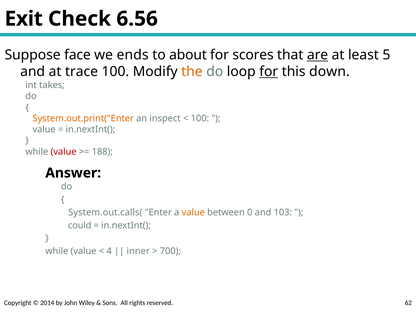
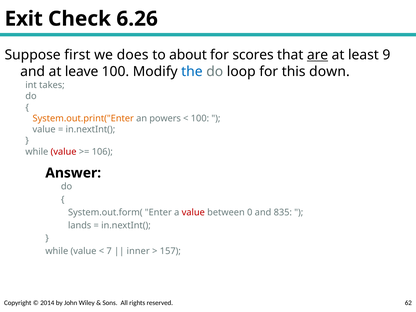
6.56: 6.56 -> 6.26 (137, 19)
face: face -> first (77, 55)
ends: ends -> does (133, 55)
5: 5 -> 9 (386, 55)
trace: trace -> leave (82, 72)
the colour: orange -> blue (192, 72)
for underline: present -> none (269, 72)
inspect: inspect -> powers (165, 118)
188: 188 -> 106 (102, 152)
System.out.calls(: System.out.calls( -> System.out.form( (105, 212)
value colour: orange -> red (193, 212)
103: 103 -> 835 (283, 212)
could: could -> lands (80, 225)
4: 4 -> 7 (109, 251)
700: 700 -> 157 (170, 251)
